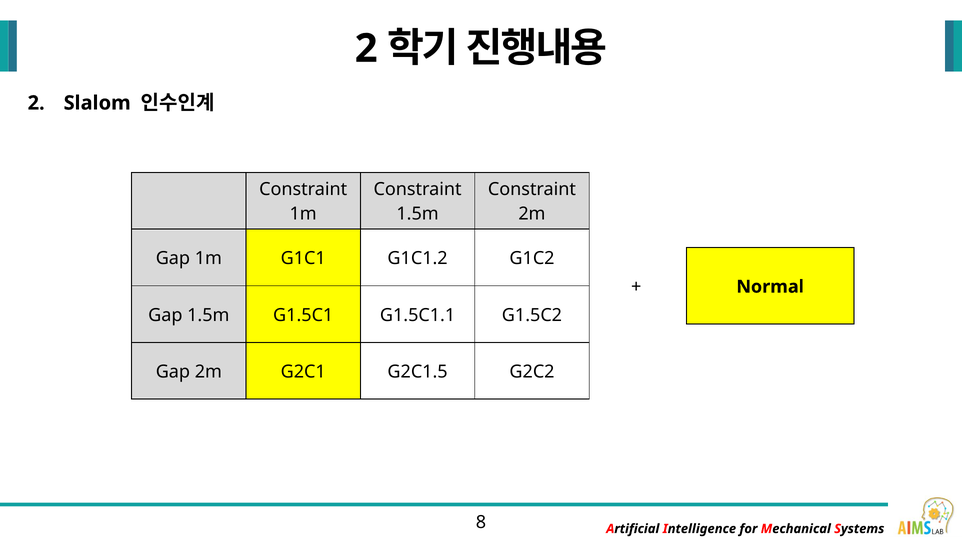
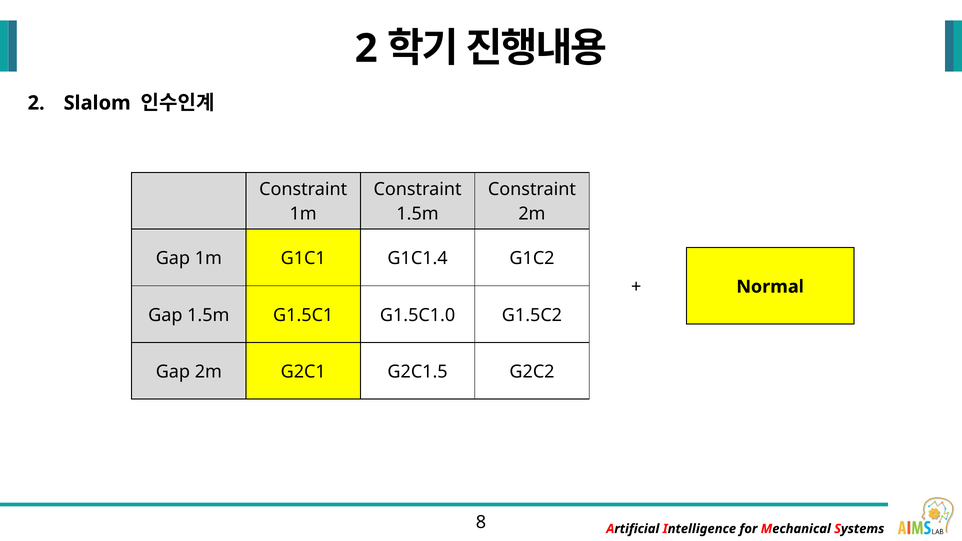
G1C1.2: G1C1.2 -> G1C1.4 (418, 258)
G1.5C1.1: G1.5C1.1 -> G1.5C1.0 (418, 315)
